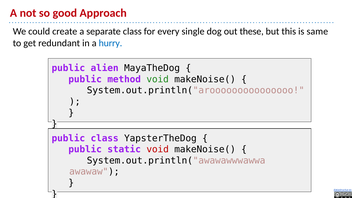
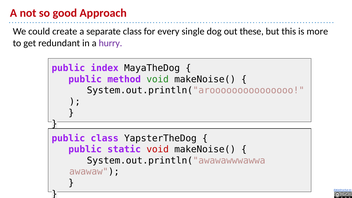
same: same -> more (317, 32)
hurry colour: blue -> purple (110, 43)
alien: alien -> index (105, 68)
